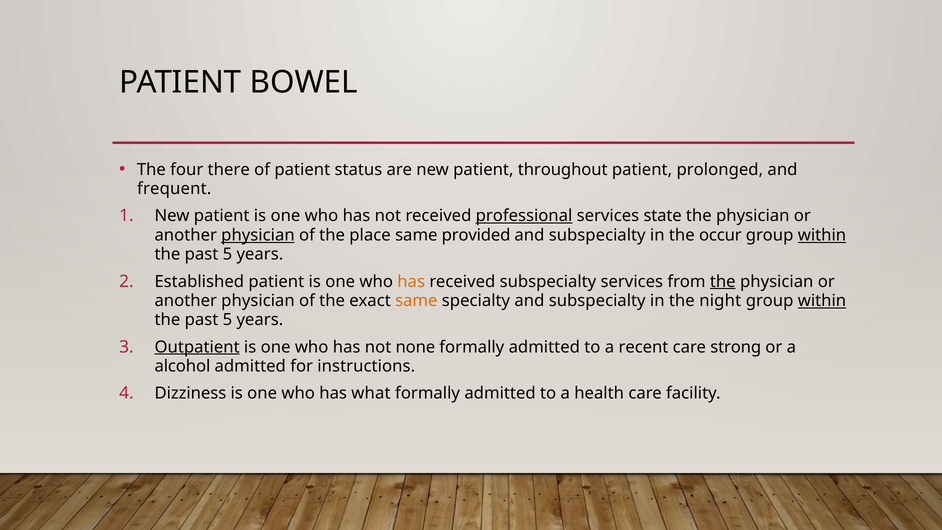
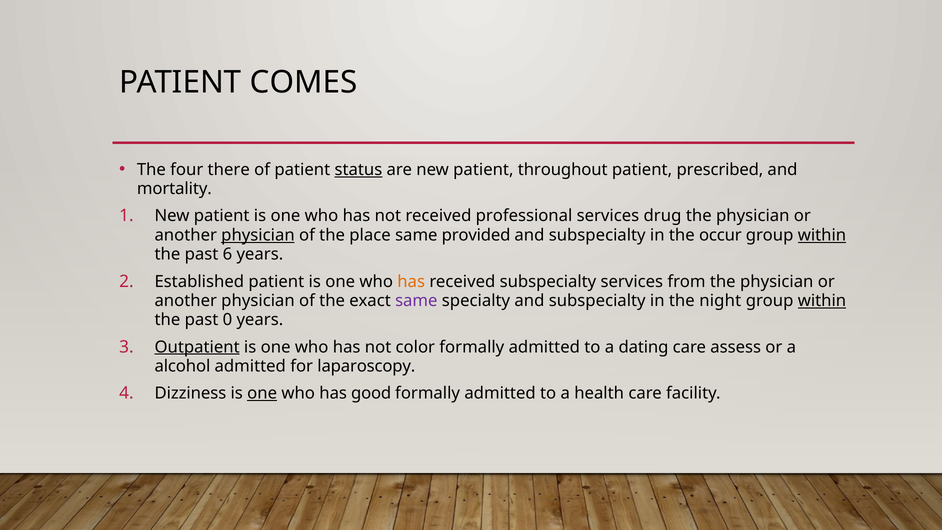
BOWEL: BOWEL -> COMES (304, 82)
status underline: none -> present (358, 170)
prolonged: prolonged -> prescribed (720, 170)
frequent: frequent -> mortality (174, 189)
professional underline: present -> none (524, 216)
state: state -> drug (663, 216)
5: 5 -> 6 (227, 254)
the underline: present -> none (723, 281)
same colour: orange -> purple (416, 301)
5: 5 -> 0 (227, 320)
none: none -> color (415, 347)
recent: recent -> dating (643, 347)
strong: strong -> assess (736, 347)
instructions: instructions -> laparoscopy (366, 366)
one underline: none -> present (262, 393)
what: what -> good (371, 393)
